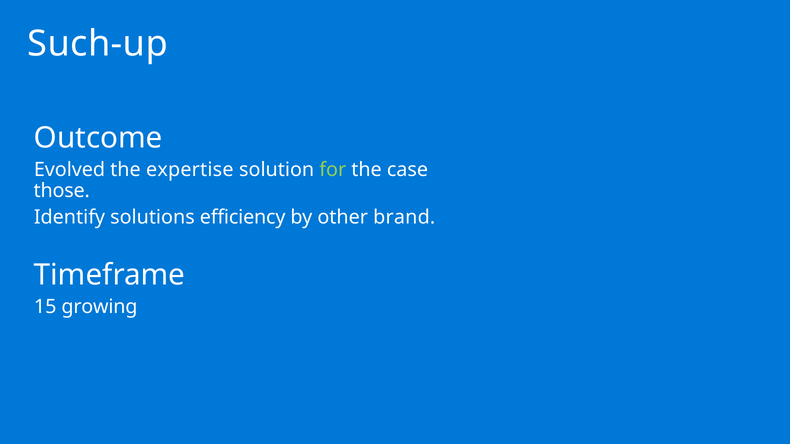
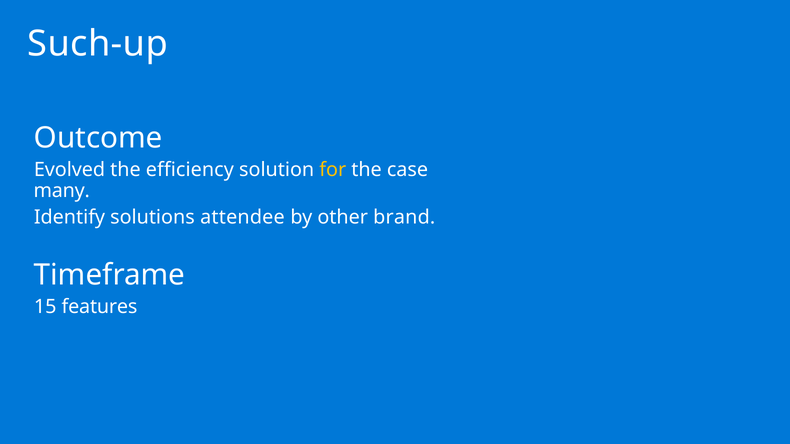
expertise: expertise -> efficiency (190, 170)
for colour: light green -> yellow (333, 170)
those: those -> many (62, 191)
efficiency: efficiency -> attendee (242, 217)
growing: growing -> features (99, 307)
